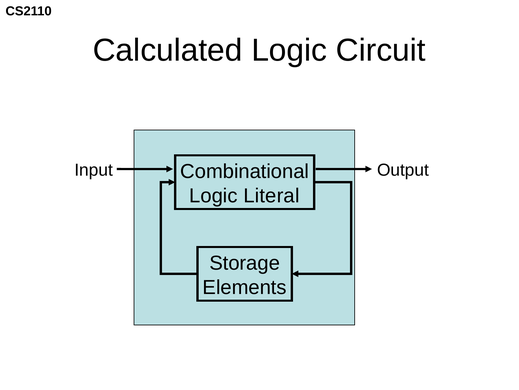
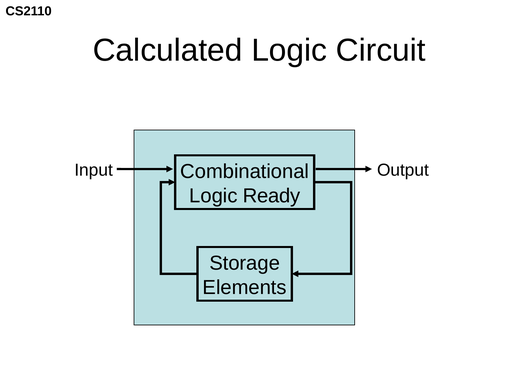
Literal: Literal -> Ready (272, 195)
